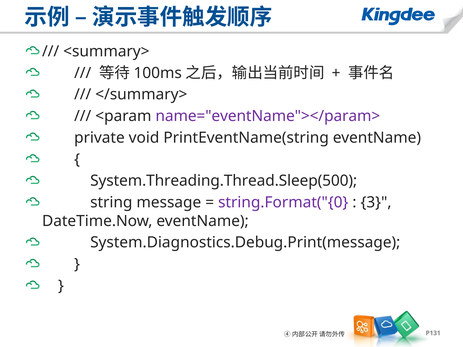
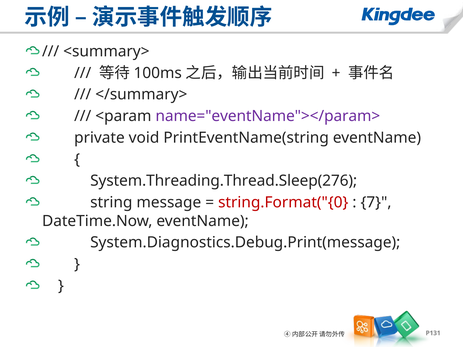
System.Threading.Thread.Sleep(500: System.Threading.Thread.Sleep(500 -> System.Threading.Thread.Sleep(276 (224, 181)
string.Format("{0 colour: purple -> red (283, 203)
3: 3 -> 7 (376, 203)
